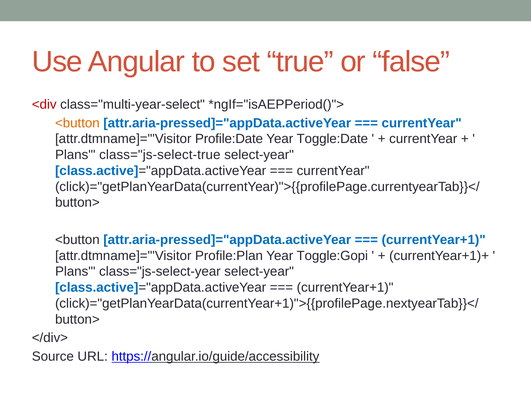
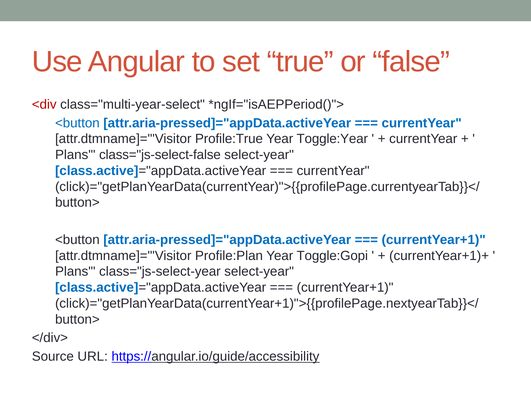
<button colour: orange -> blue (77, 123)
Profile:Date: Profile:Date -> Profile:True (229, 139)
Toggle:Date: Toggle:Date -> Toggle:Year (332, 139)
class="js-select-true: class="js-select-true -> class="js-select-false (160, 155)
